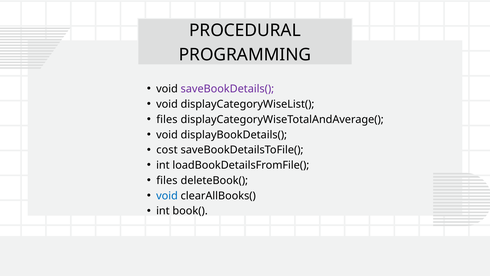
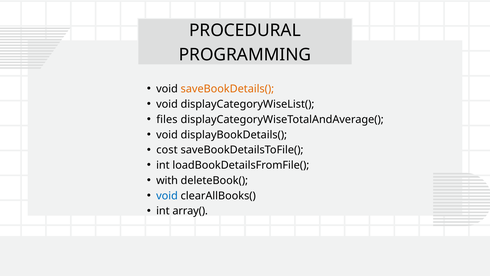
saveBookDetails( colour: purple -> orange (227, 89)
files: files -> with (167, 180)
book(: book( -> array( (190, 211)
